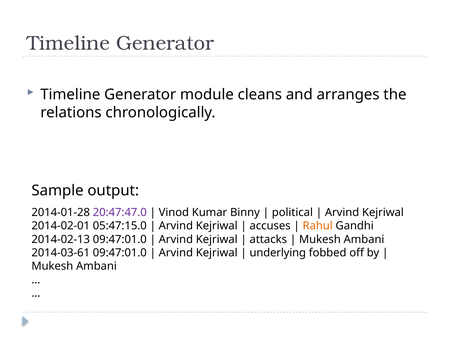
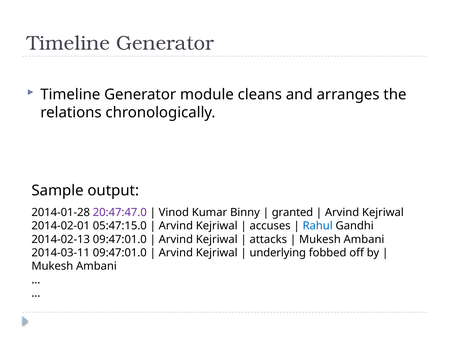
political: political -> granted (292, 212)
Rahul colour: orange -> blue (318, 226)
2014-03-61: 2014-03-61 -> 2014-03-11 (61, 253)
